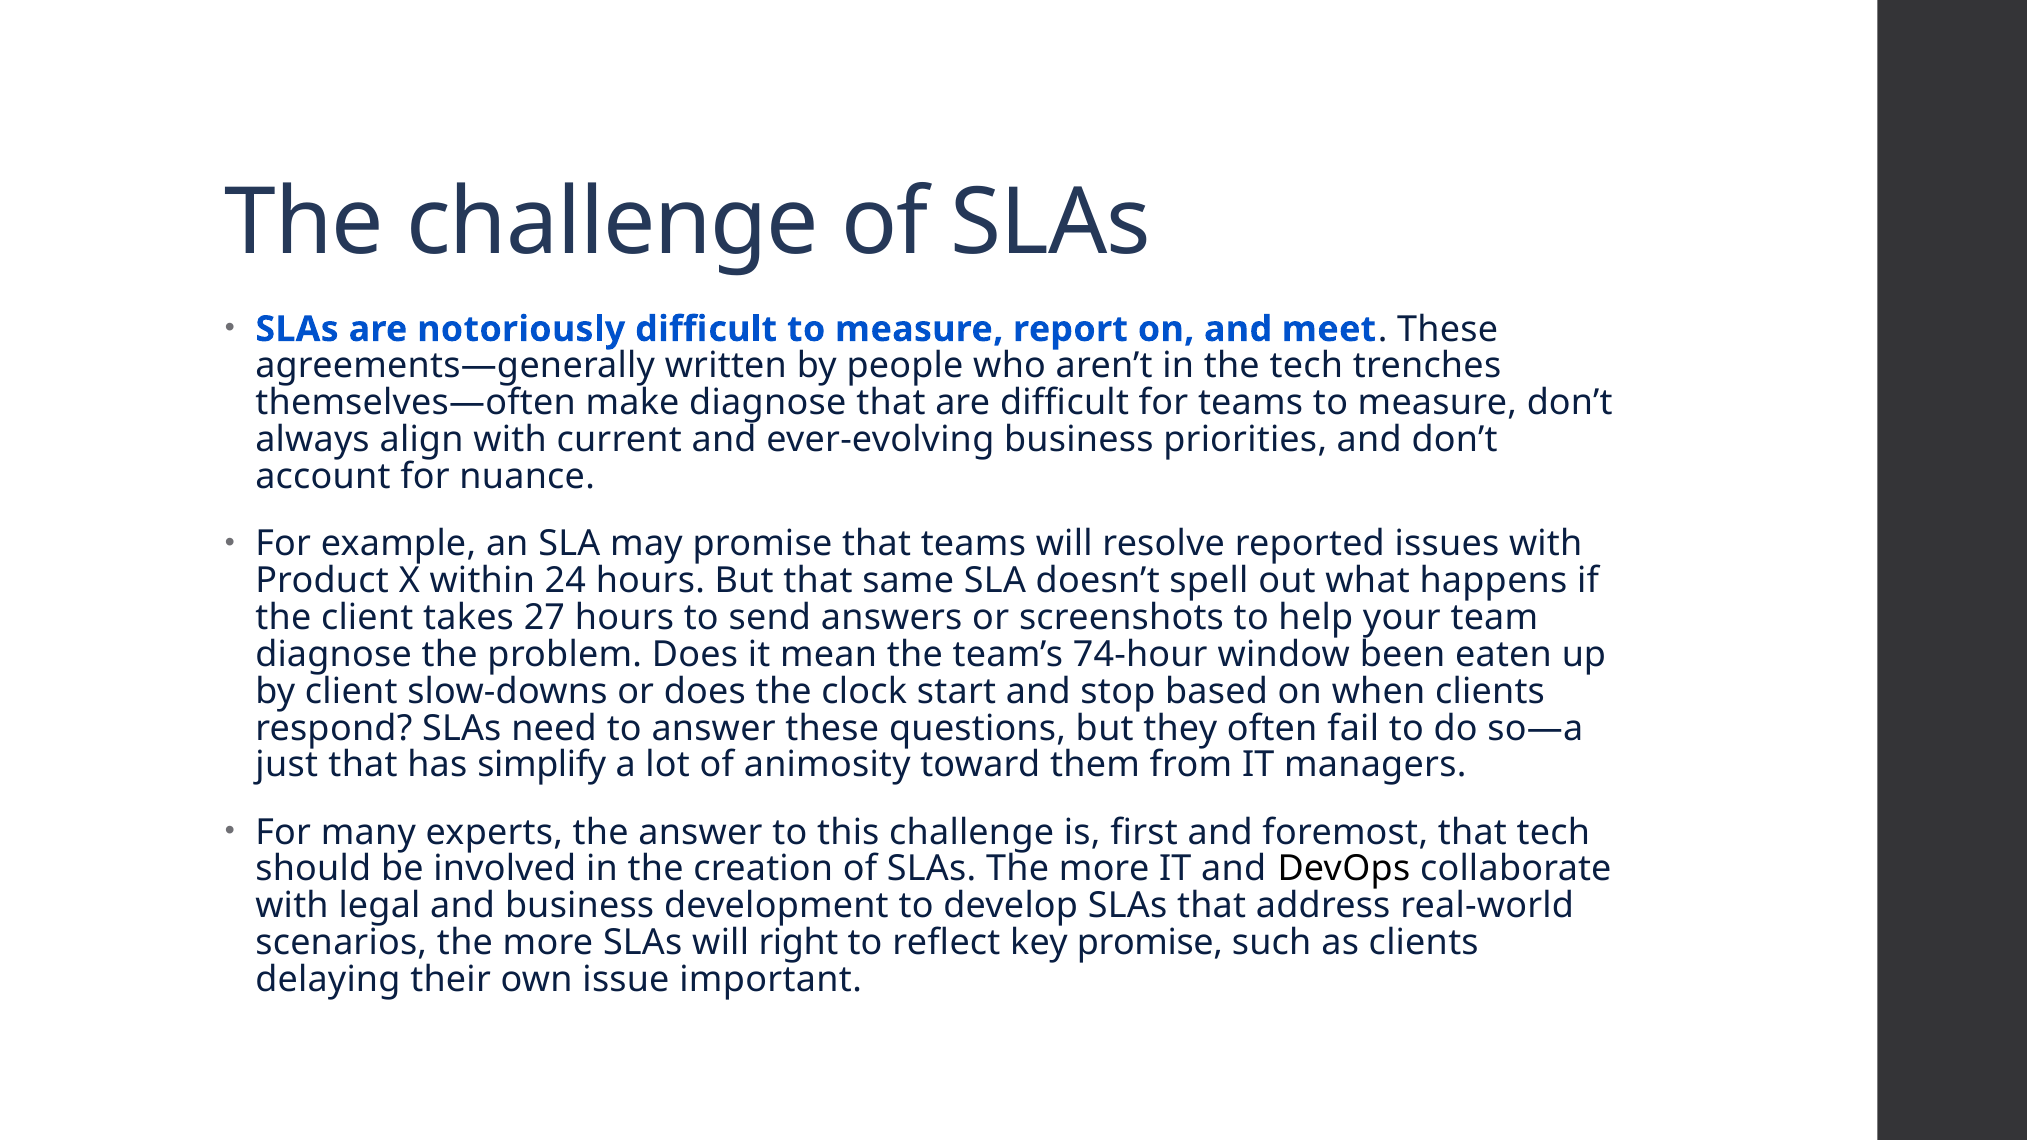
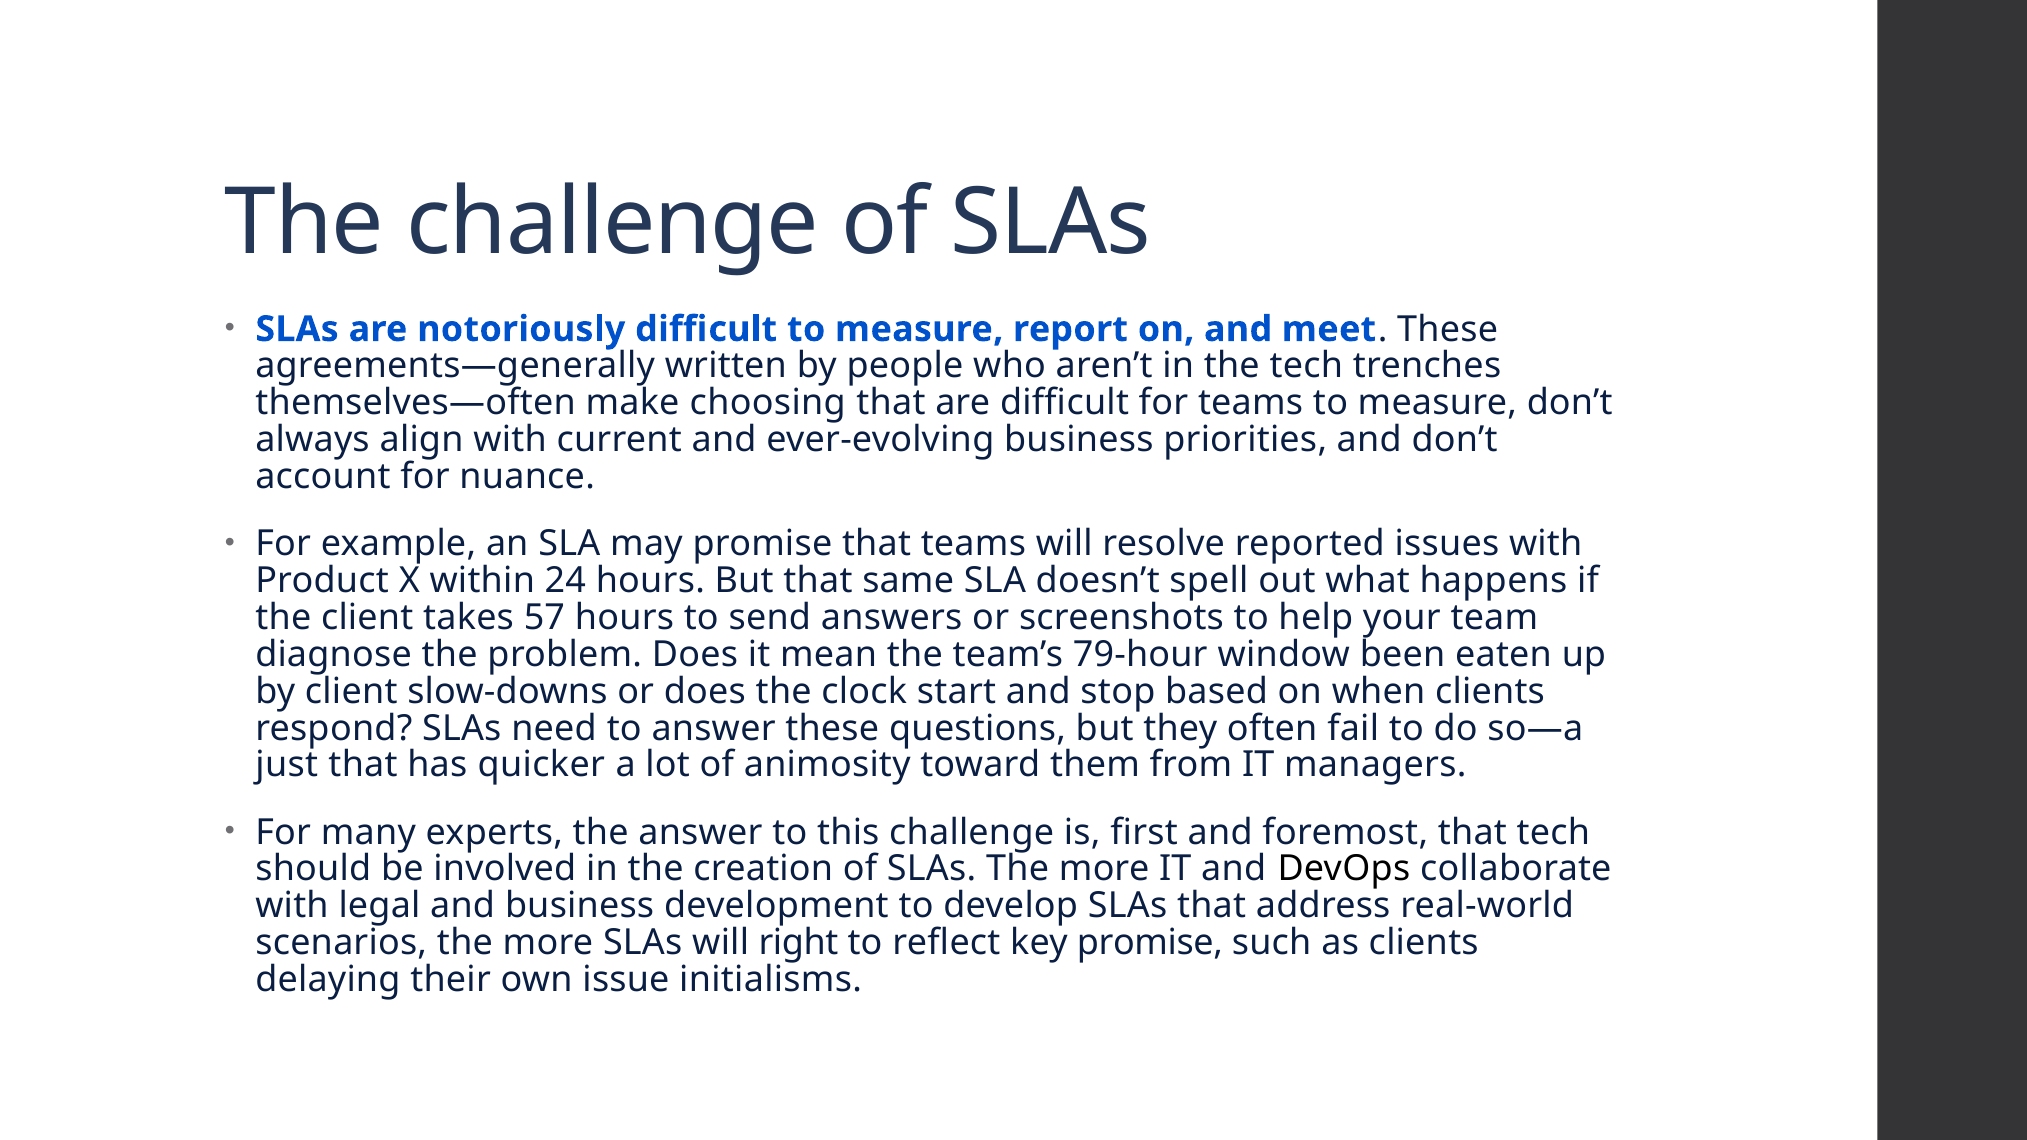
make diagnose: diagnose -> choosing (768, 403)
27: 27 -> 57 (544, 618)
74-hour: 74-hour -> 79-hour (1140, 655)
simplify: simplify -> quicker (541, 765)
important: important -> initialisms (771, 980)
